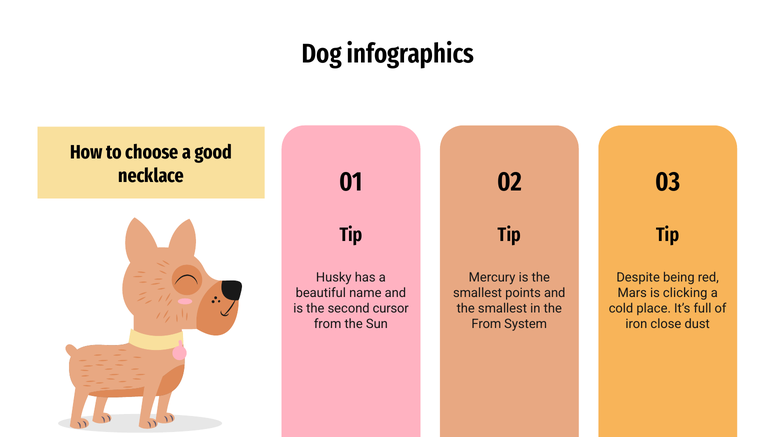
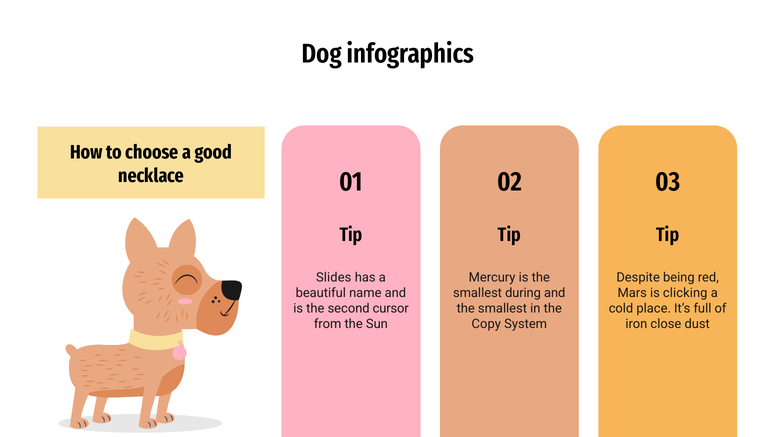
Husky: Husky -> Slides (334, 277)
points: points -> during (523, 293)
From: From -> Copy (486, 324)
